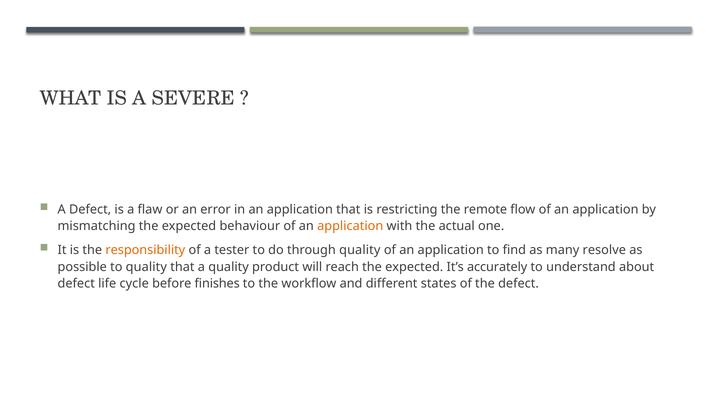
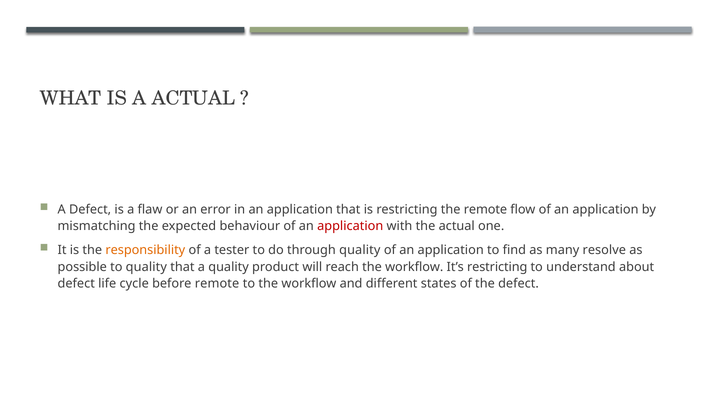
A SEVERE: SEVERE -> ACTUAL (193, 98)
application colour: orange -> red (350, 226)
reach the expected: expected -> workflow (414, 267)
It’s accurately: accurately -> restricting (497, 267)
before finishes: finishes -> remote (217, 284)
